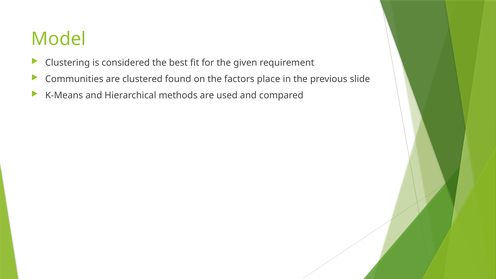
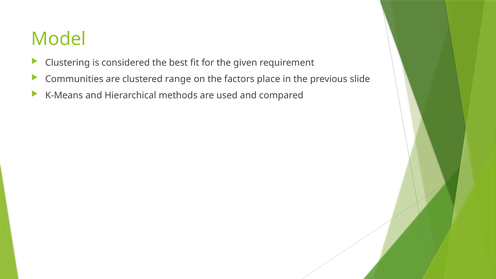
found: found -> range (178, 79)
